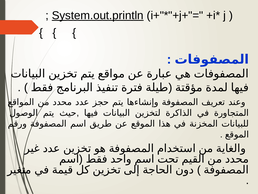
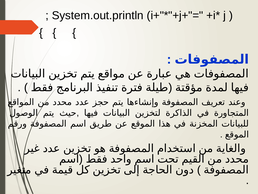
System.out.println underline: present -> none (98, 15)
